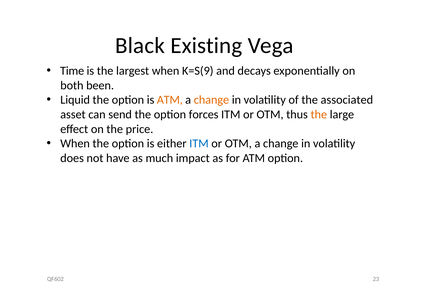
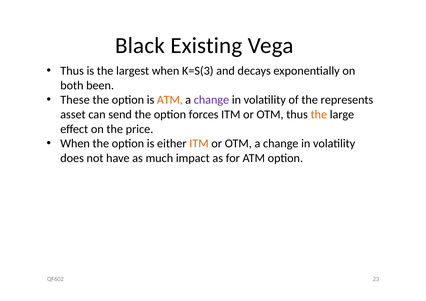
Time: Time -> Thus (72, 71)
K=S(9: K=S(9 -> K=S(3 (198, 71)
Liquid: Liquid -> These (75, 100)
change colour: orange -> purple (211, 100)
associated: associated -> represents (347, 100)
ITM colour: blue -> orange (199, 144)
